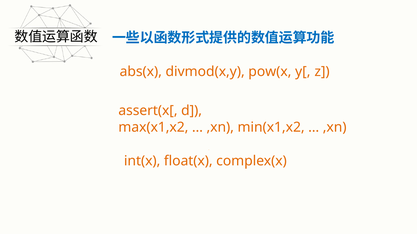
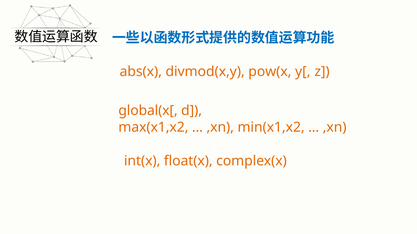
assert(x[: assert(x[ -> global(x[ (148, 111)
